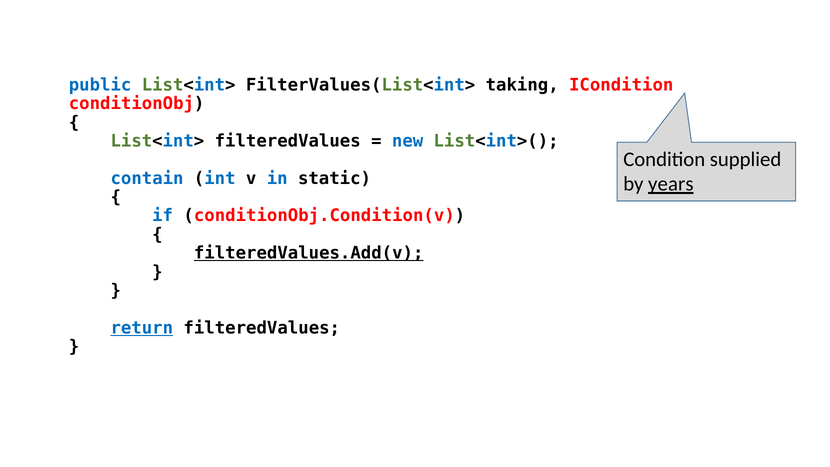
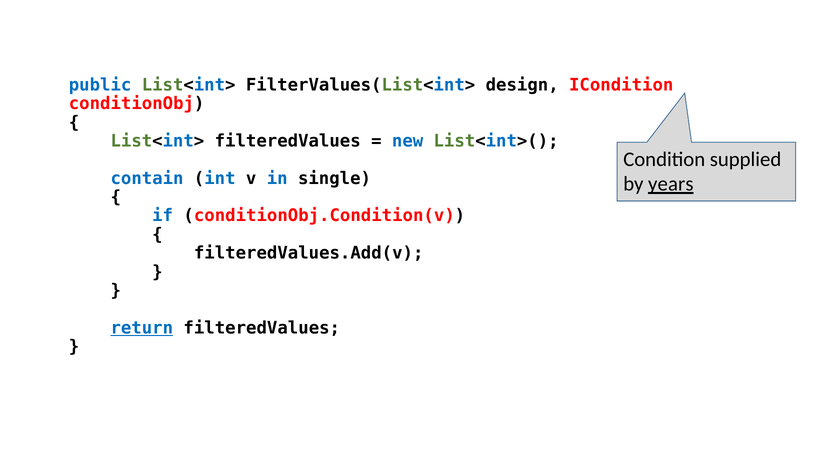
taking: taking -> design (522, 85)
static: static -> single (335, 178)
filteredValues.Add(v underline: present -> none (309, 253)
